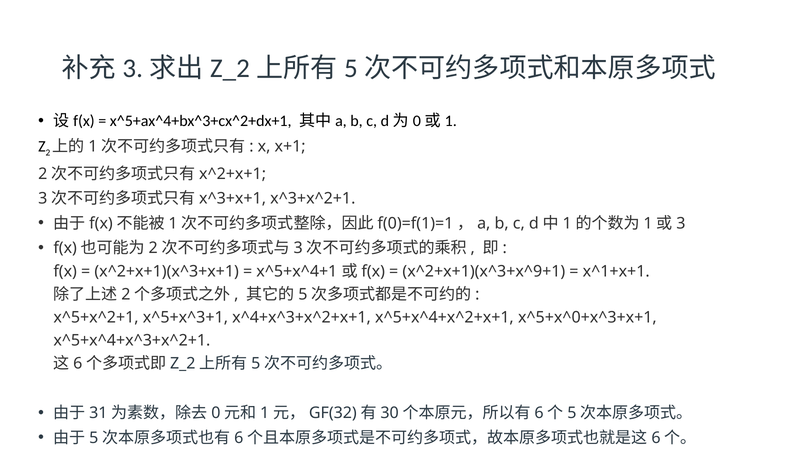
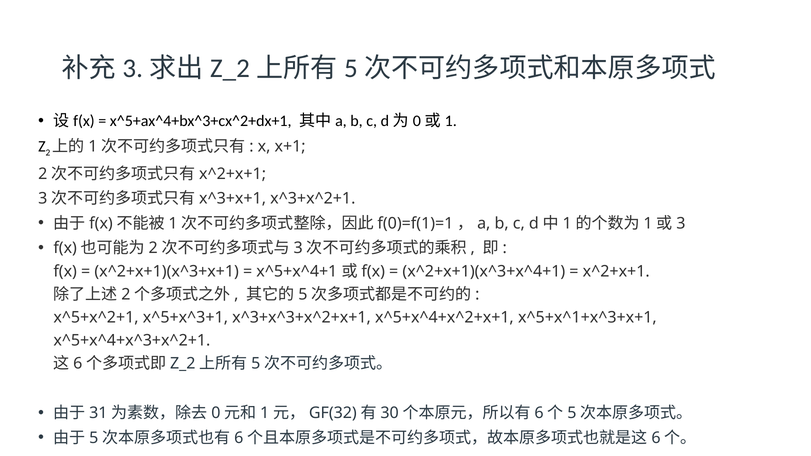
x^2+x+1)(x^3+x^9+1: x^2+x+1)(x^3+x^9+1 -> x^2+x+1)(x^3+x^4+1 (484, 271)
x^1+x+1: x^1+x+1 -> x^2+x+1 (616, 271)
x^4+x^3+x^2+x+1: x^4+x^3+x^2+x+1 -> x^3+x^3+x^2+x+1 (302, 318)
x^5+x^0+x^3+x+1: x^5+x^0+x^3+x+1 -> x^5+x^1+x^3+x+1 (587, 318)
